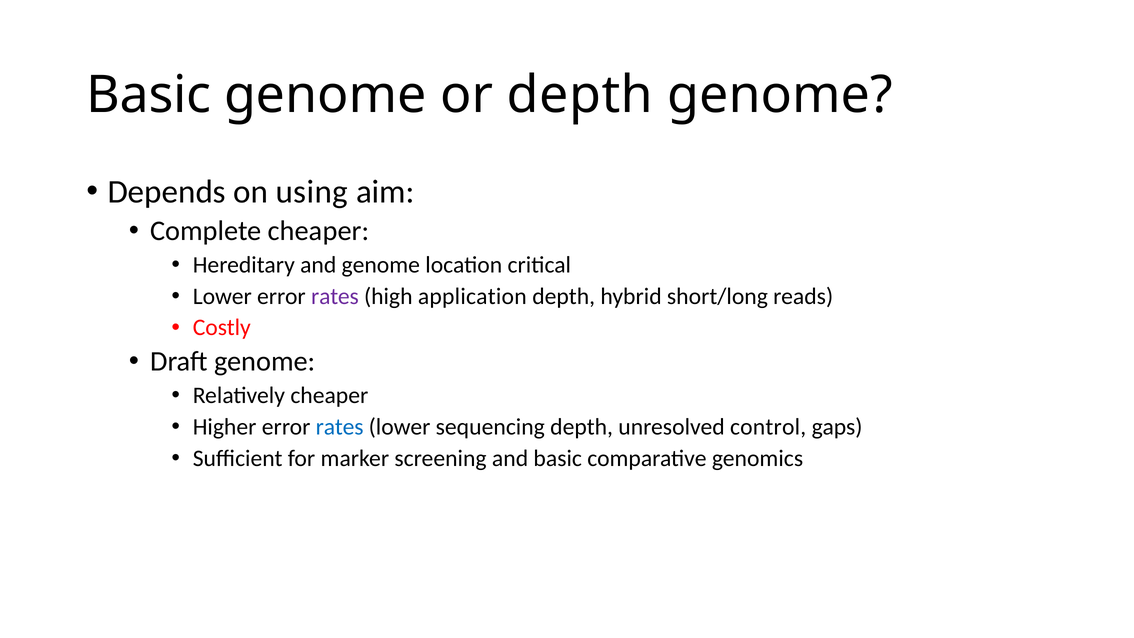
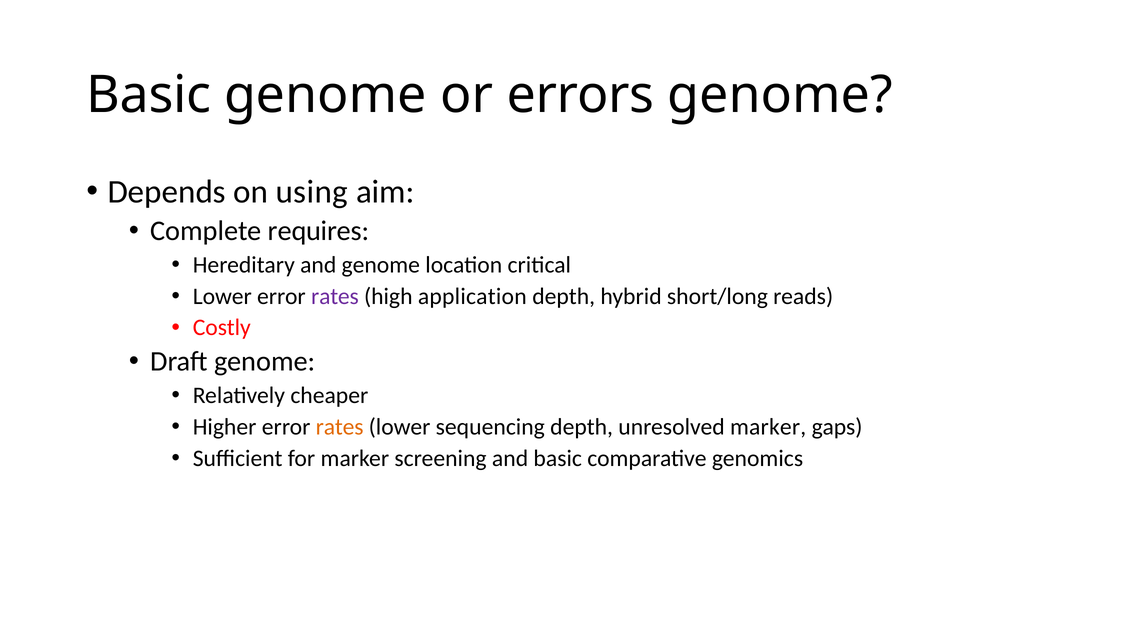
or depth: depth -> errors (580, 95)
Complete cheaper: cheaper -> requires (319, 231)
rates colour: blue -> orange (340, 427)
unresolved control: control -> marker (768, 427)
